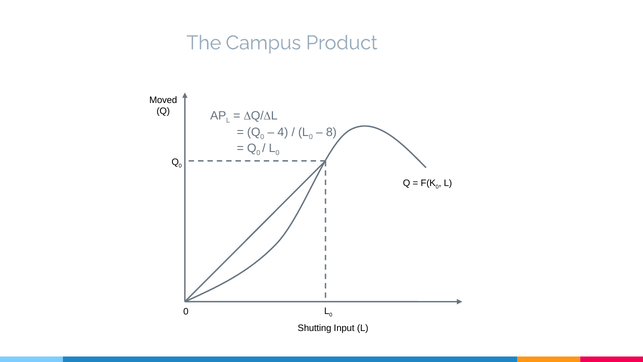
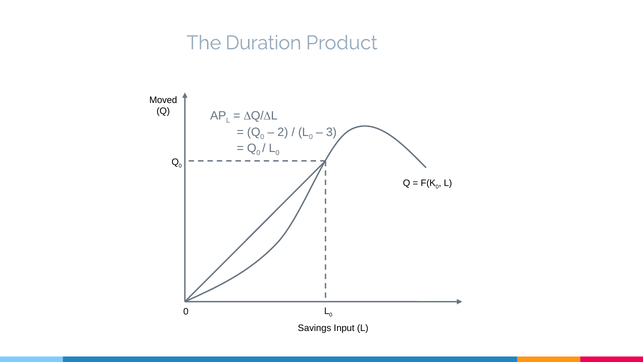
Campus: Campus -> Duration (263, 43)
4: 4 -> 2 (283, 132)
8: 8 -> 3 (331, 132)
Shutting: Shutting -> Savings (315, 328)
